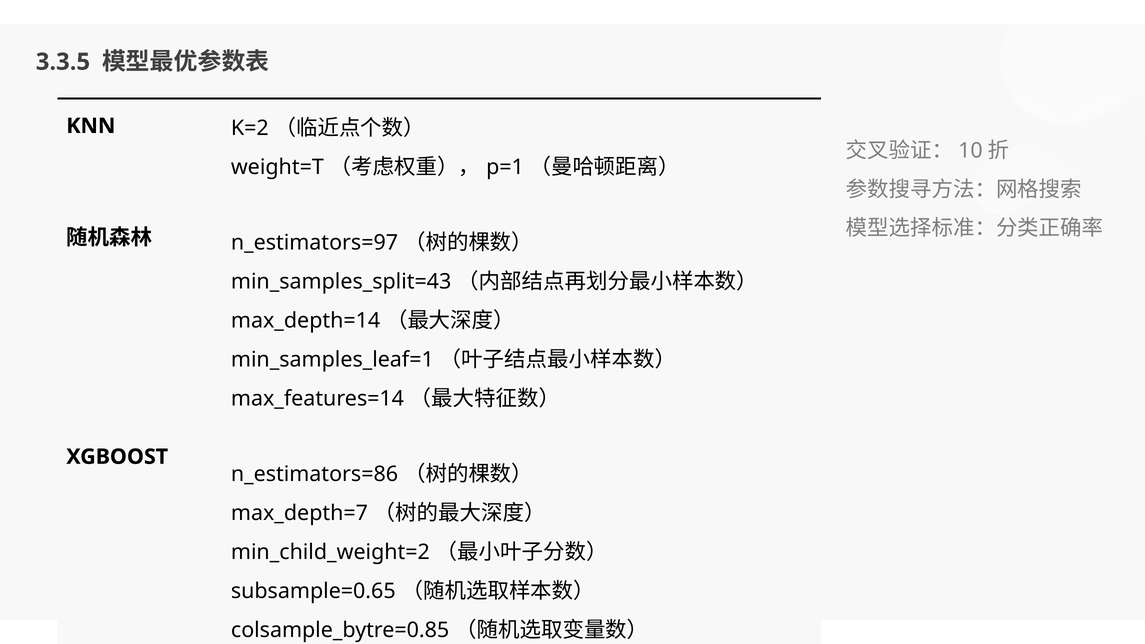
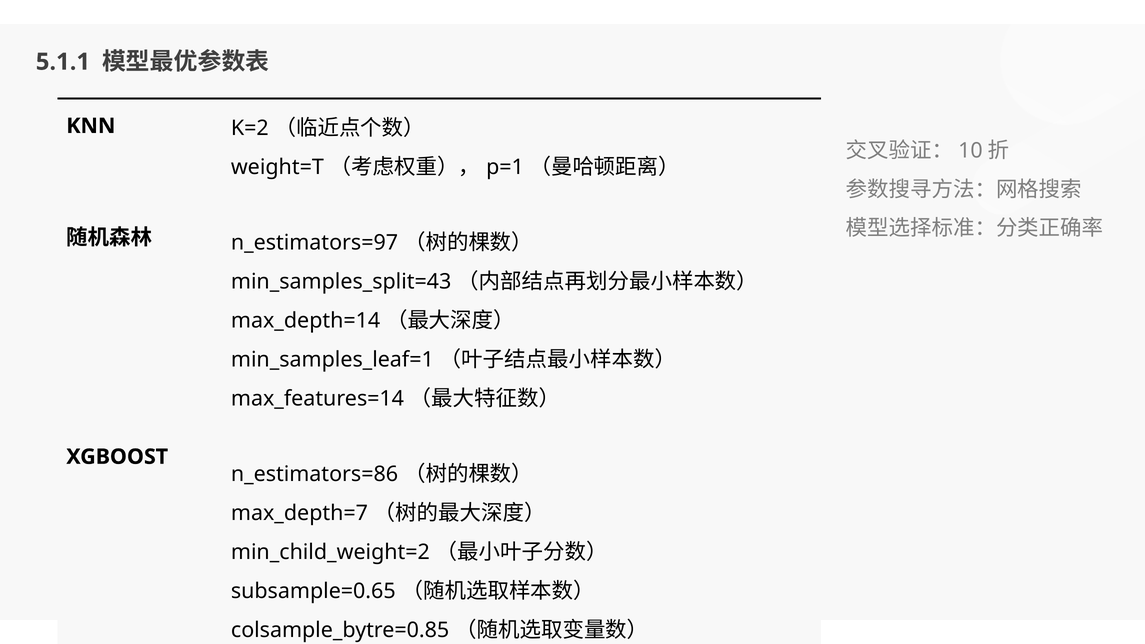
3.3.5: 3.3.5 -> 5.1.1 (63, 62)
